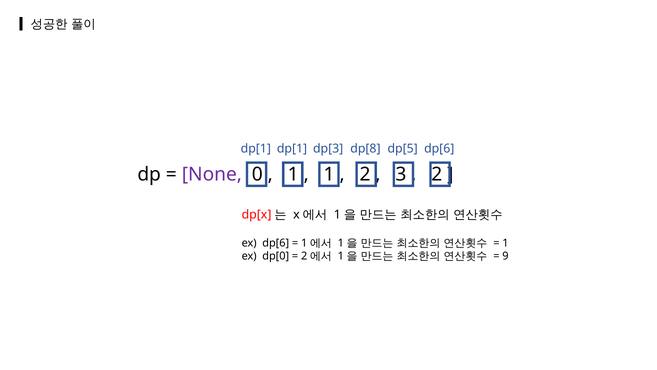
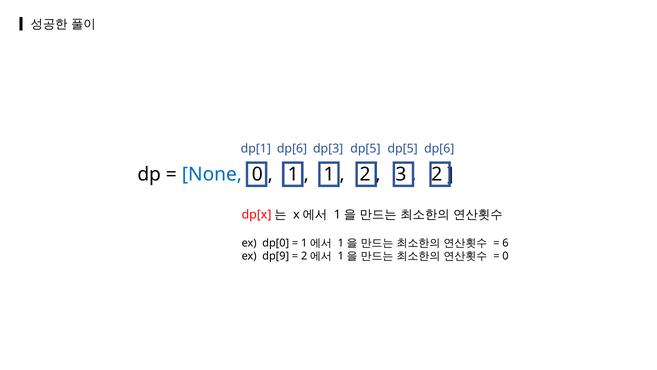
dp[1 dp[1: dp[1 -> dp[6 (292, 148)
dp[3 dp[8: dp[8 -> dp[5 (365, 148)
None colour: purple -> blue (212, 174)
ex dp[6: dp[6 -> dp[0 (276, 243)
1: 1 -> 6 (505, 243)
dp[0: dp[0 -> dp[9 (276, 256)
9: 9 -> 0 (505, 256)
